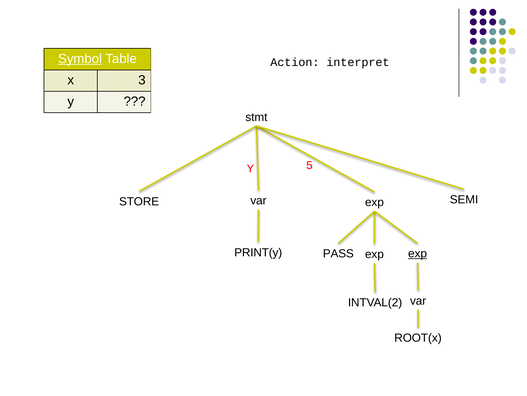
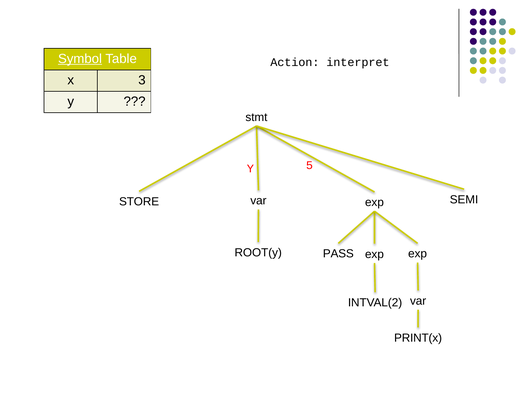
PRINT(y: PRINT(y -> ROOT(y (258, 252)
exp underline: present -> none (418, 253)
ROOT(x: ROOT(x -> PRINT(x (418, 337)
